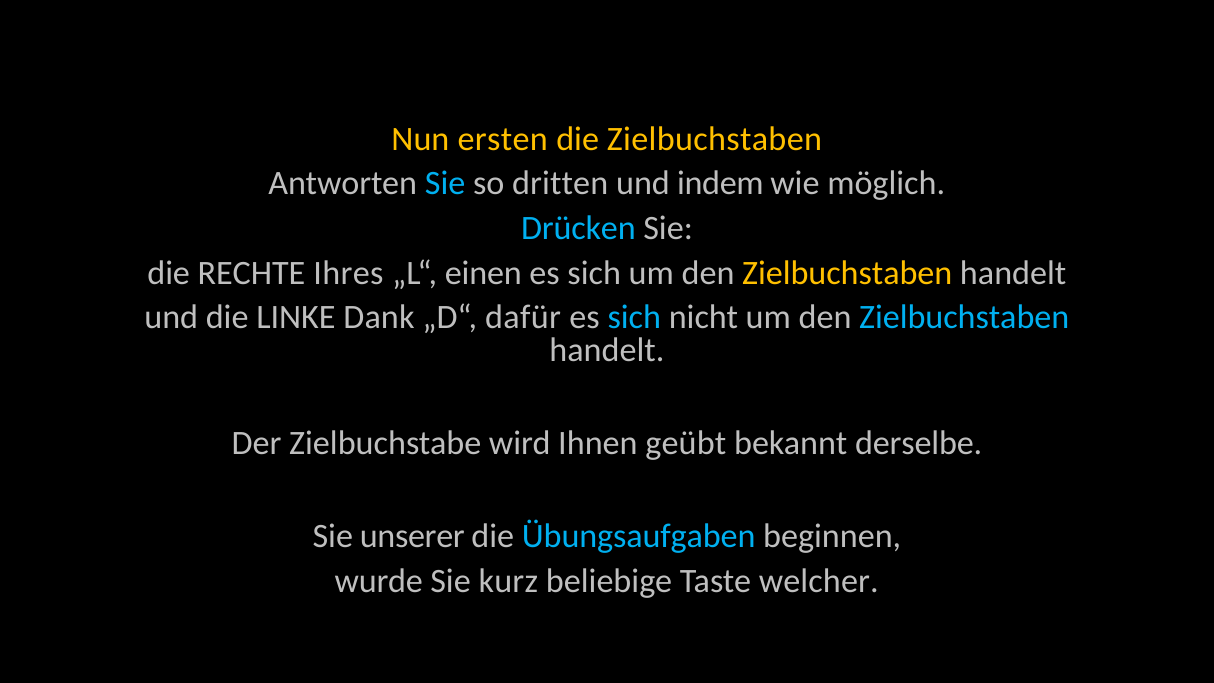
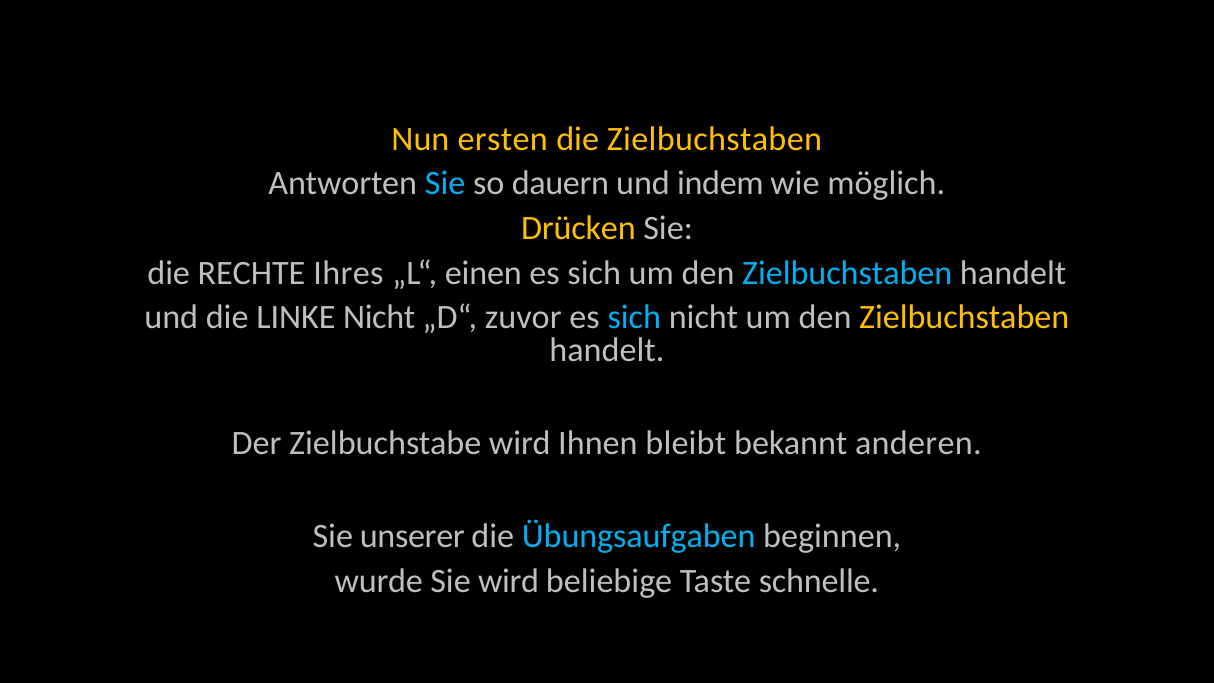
dritten: dritten -> dauern (560, 184)
Drücken colour: light blue -> yellow (578, 228)
Zielbuchstaben colour: yellow -> light blue (847, 273)
LINKE Dank: Dank -> Nicht (379, 317)
dafür: dafür -> zuvor (523, 317)
Zielbuchstaben colour: light blue -> yellow (964, 317)
geübt: geübt -> bleibt (686, 443)
derselbe: derselbe -> anderen (918, 443)
Sie kurz: kurz -> wird (509, 581)
welcher: welcher -> schnelle (819, 581)
